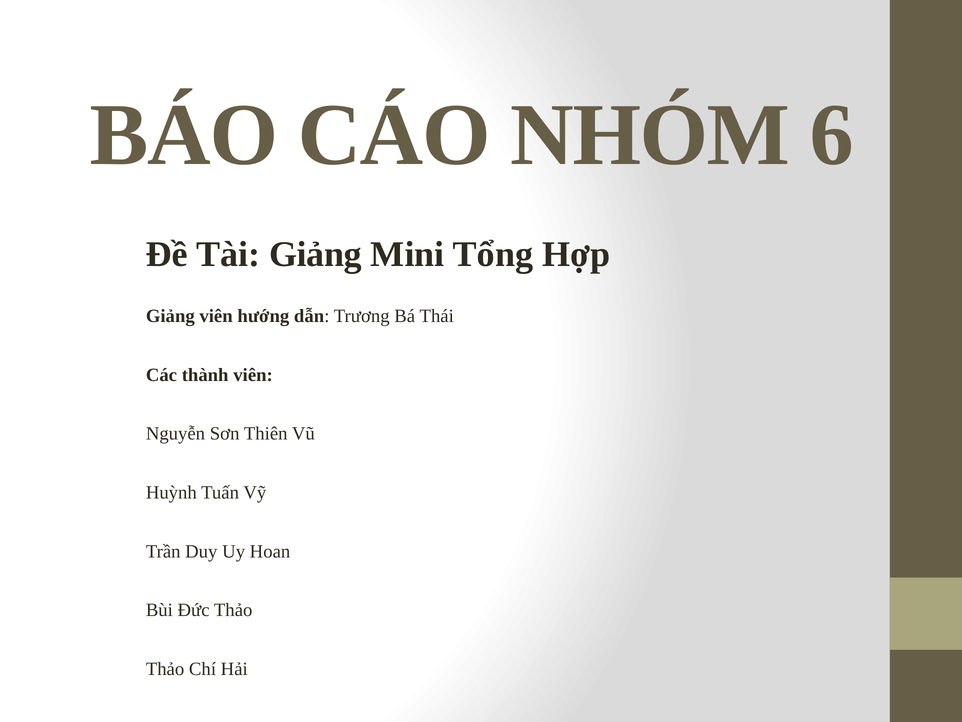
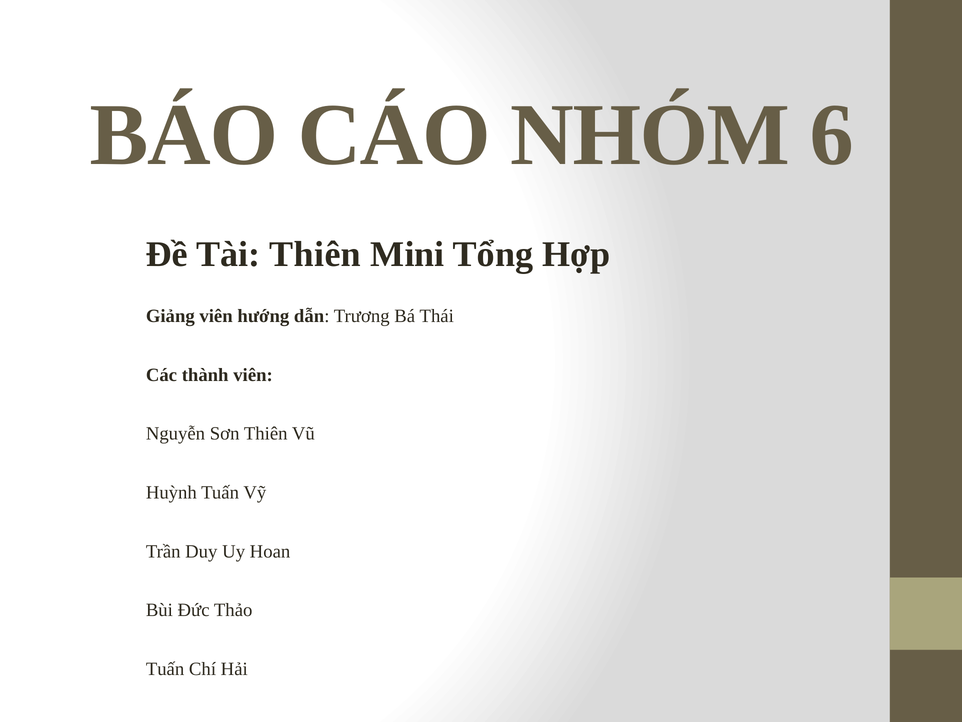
Tài Giảng: Giảng -> Thiên (315, 254)
Thảo: Thảo -> Tuấn (165, 669)
